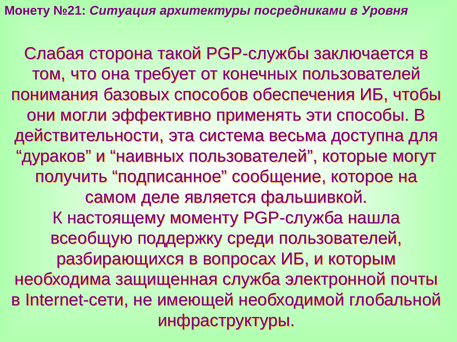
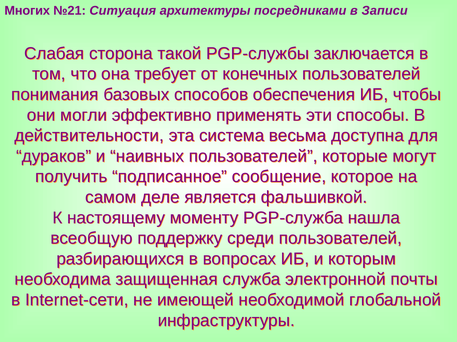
Монету: Монету -> Многих (27, 11)
Уровня: Уровня -> Записи (385, 11)
